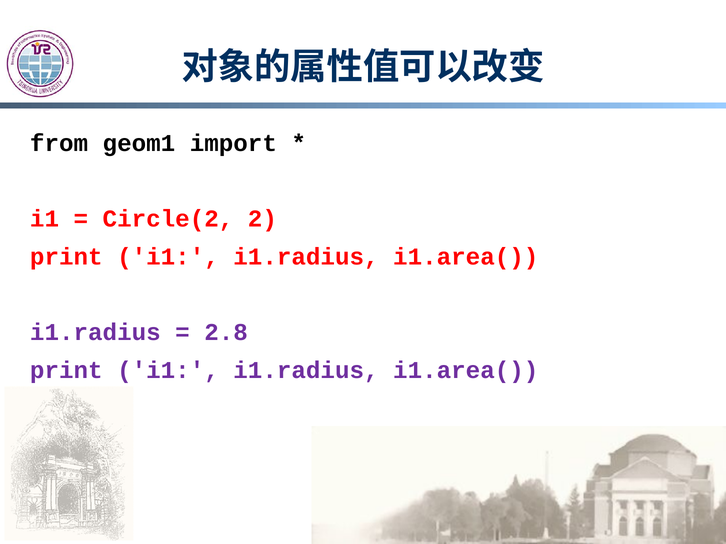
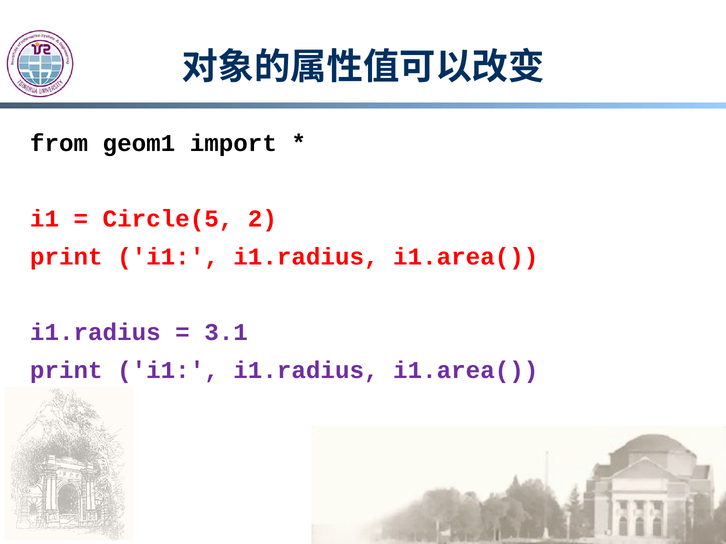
Circle(2: Circle(2 -> Circle(5 (168, 219)
2.8: 2.8 -> 3.1 (226, 333)
